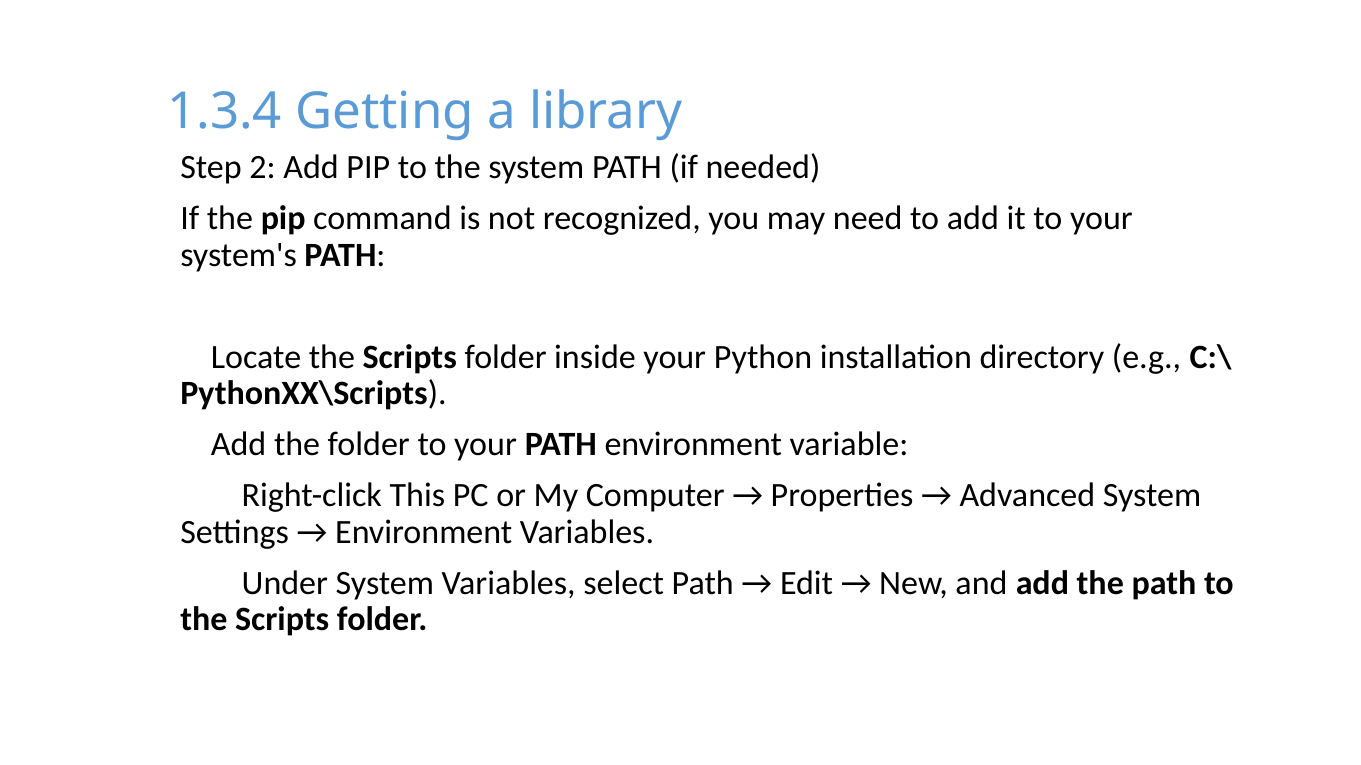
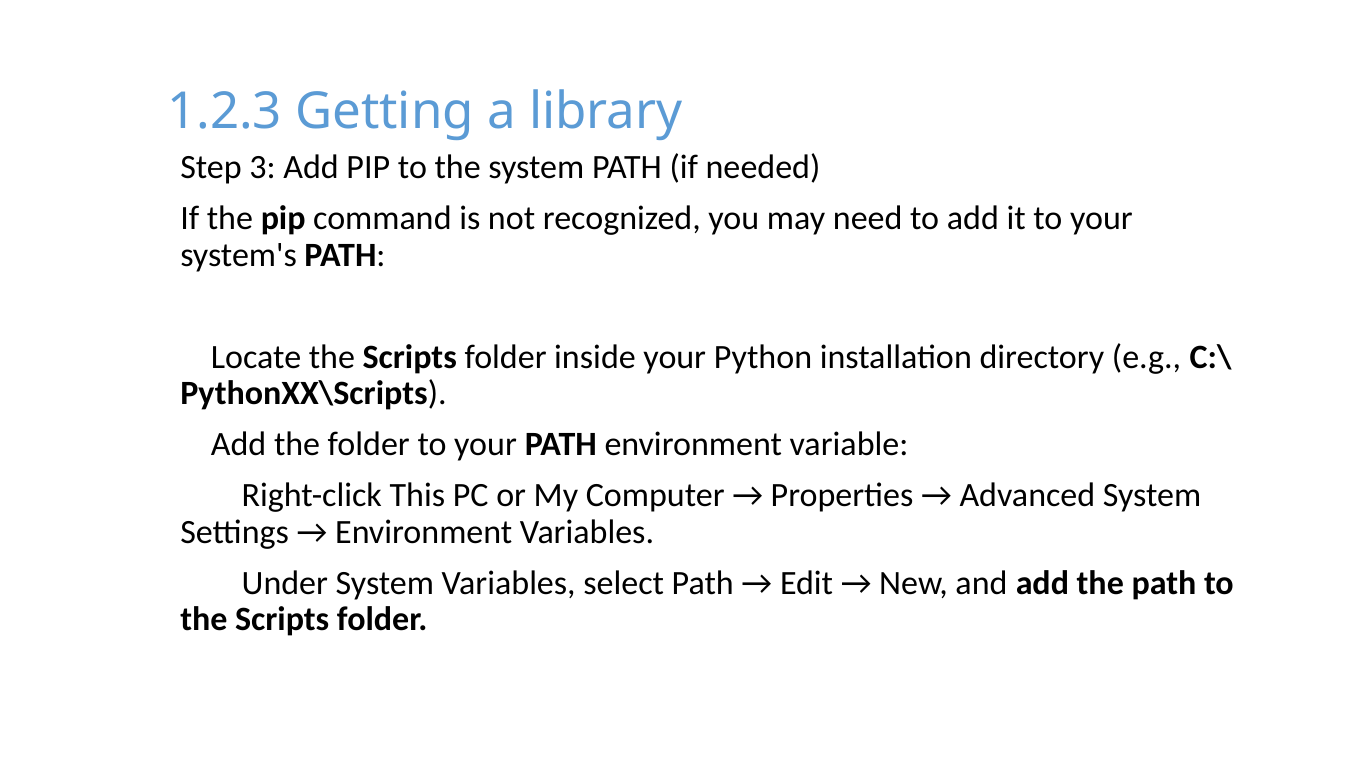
1.3.4: 1.3.4 -> 1.2.3 (225, 111)
2: 2 -> 3 (263, 168)
